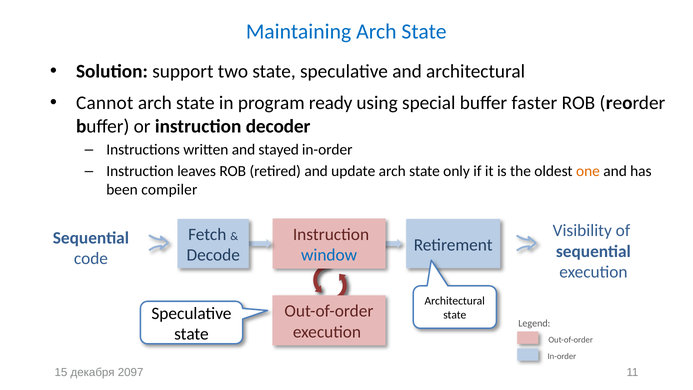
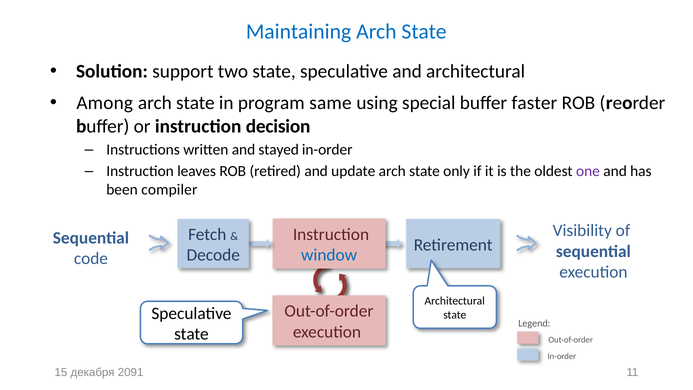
Cannot: Cannot -> Among (105, 103)
ready: ready -> same (330, 103)
decoder: decoder -> decision (278, 126)
one colour: orange -> purple (588, 171)
2097: 2097 -> 2091 (131, 372)
